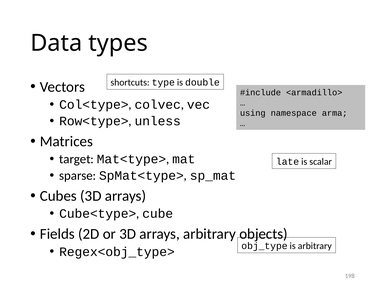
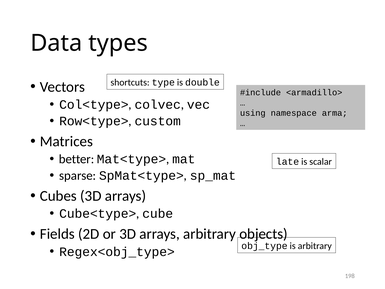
unless: unless -> custom (158, 121)
target: target -> better (77, 159)
